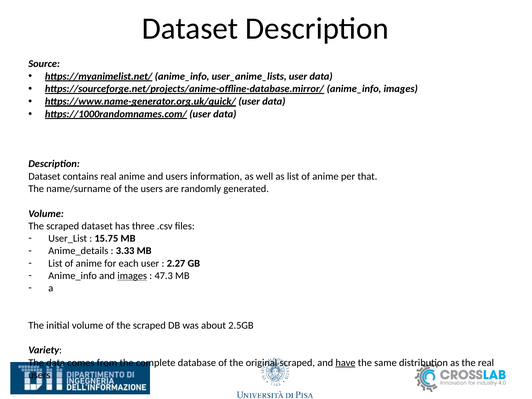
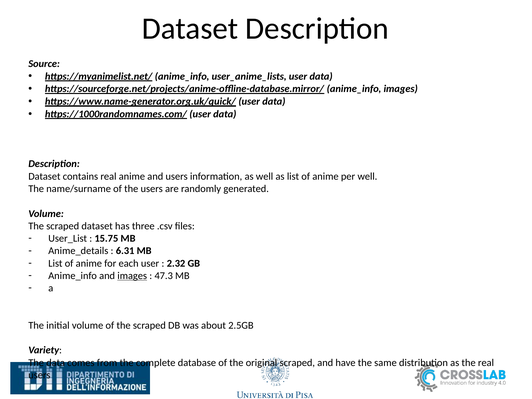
per that: that -> well (367, 176)
3.33: 3.33 -> 6.31 (125, 251)
2.27: 2.27 -> 2.32 (176, 263)
have underline: present -> none (345, 363)
